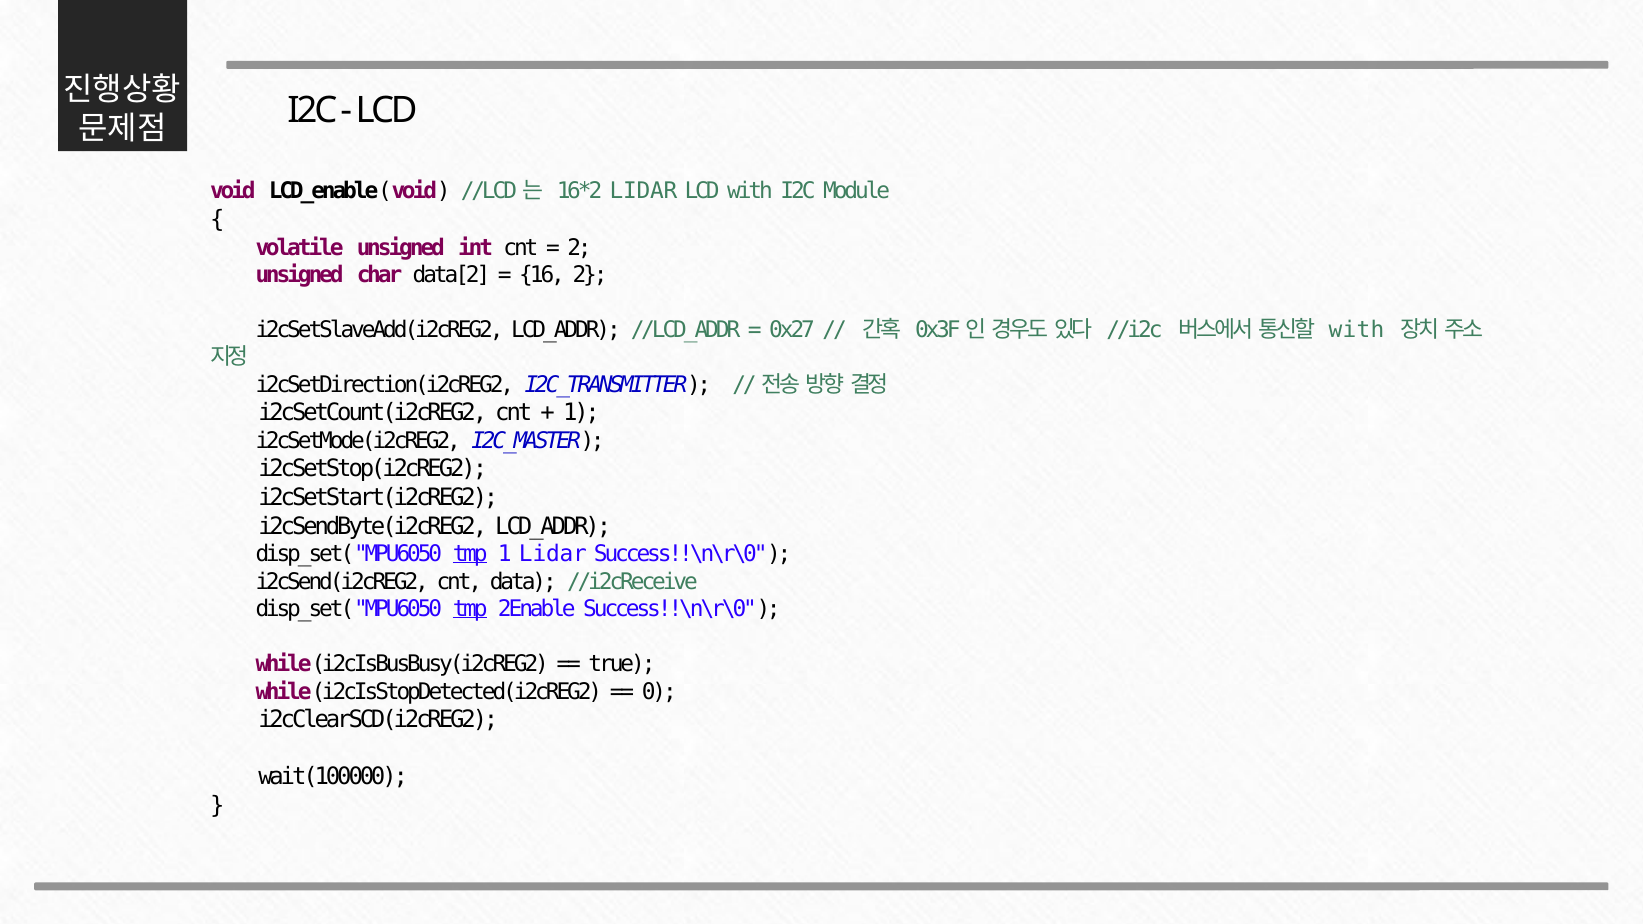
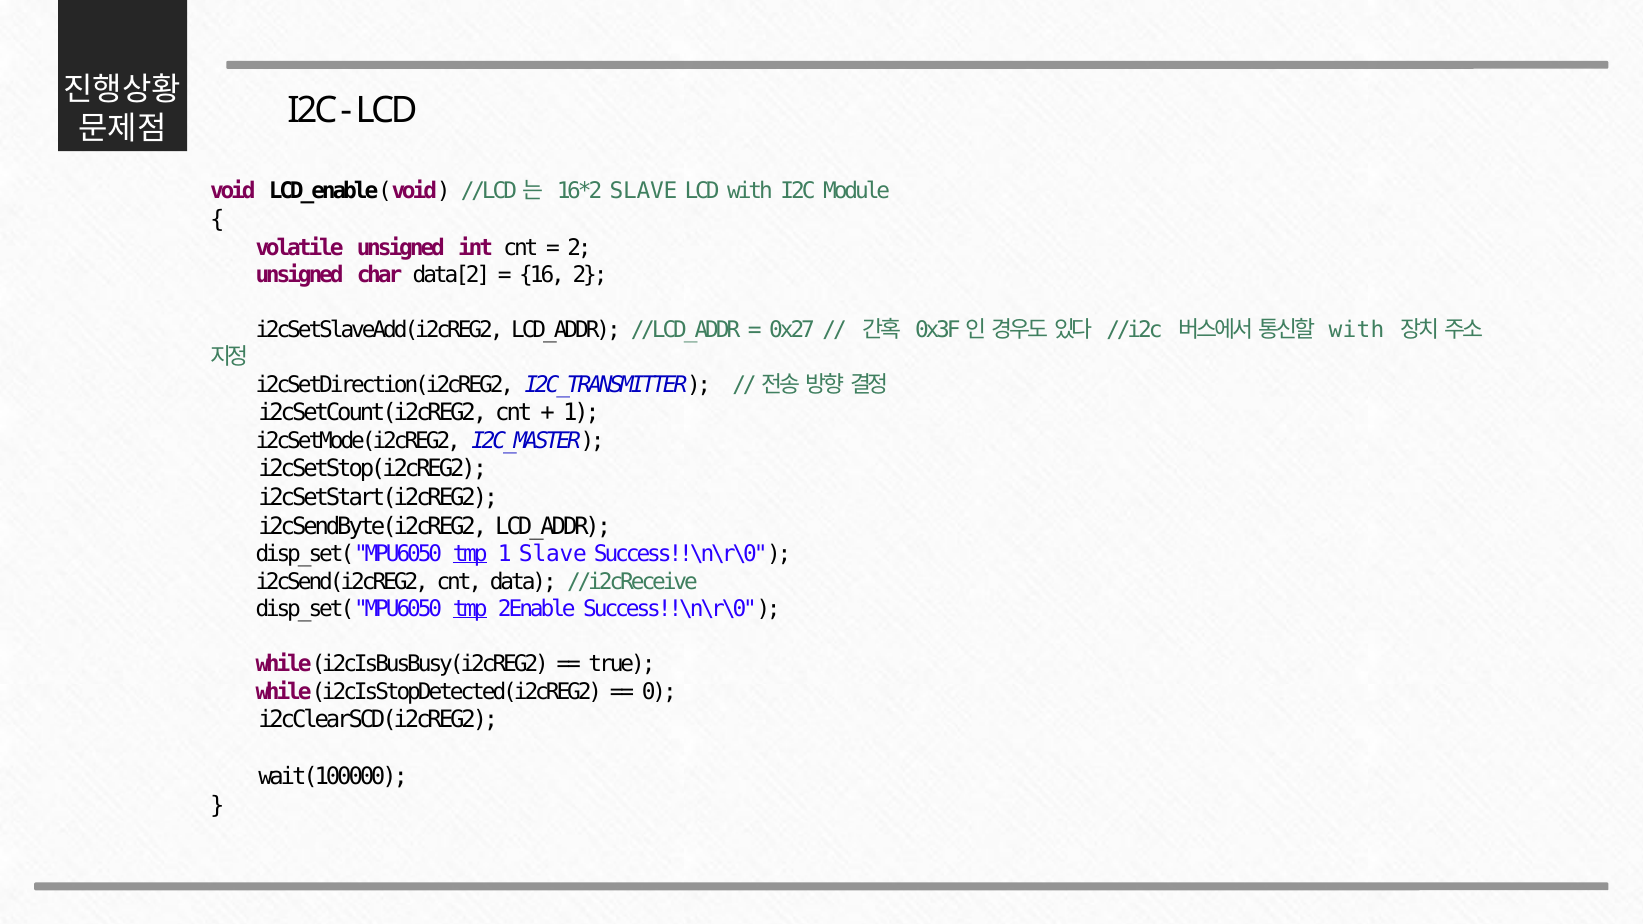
LIDAR: LIDAR -> SLAVE (643, 192)
1 Lidar: Lidar -> Slave (553, 555)
